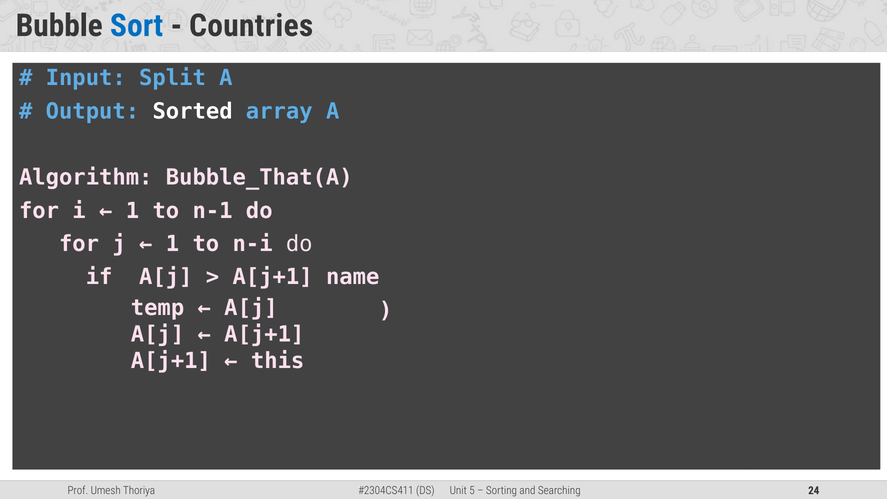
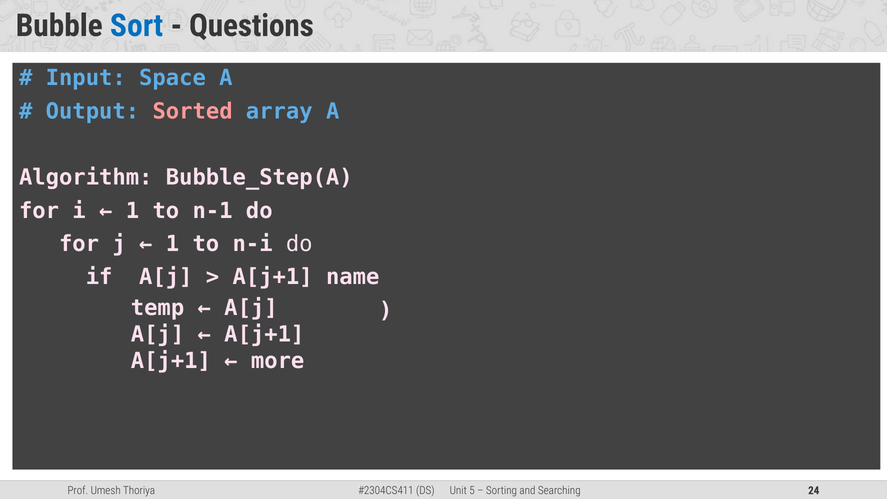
Countries: Countries -> Questions (251, 26)
Split: Split -> Space (173, 78)
Sorted colour: white -> pink (193, 111)
Bubble_That(A: Bubble_That(A -> Bubble_Step(A (259, 178)
this: this -> more (278, 361)
